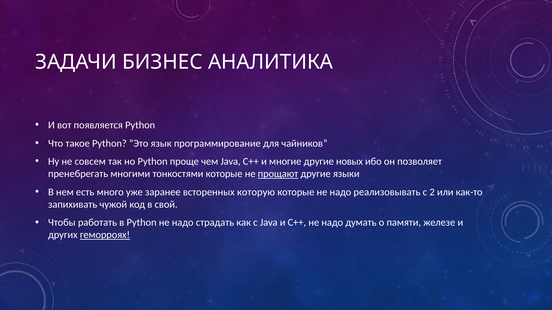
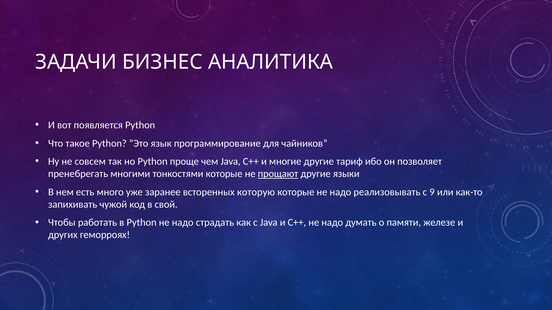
новых: новых -> тариф (349, 162)
2: 2 -> 9 (432, 192)
геморроях underline: present -> none (105, 235)
